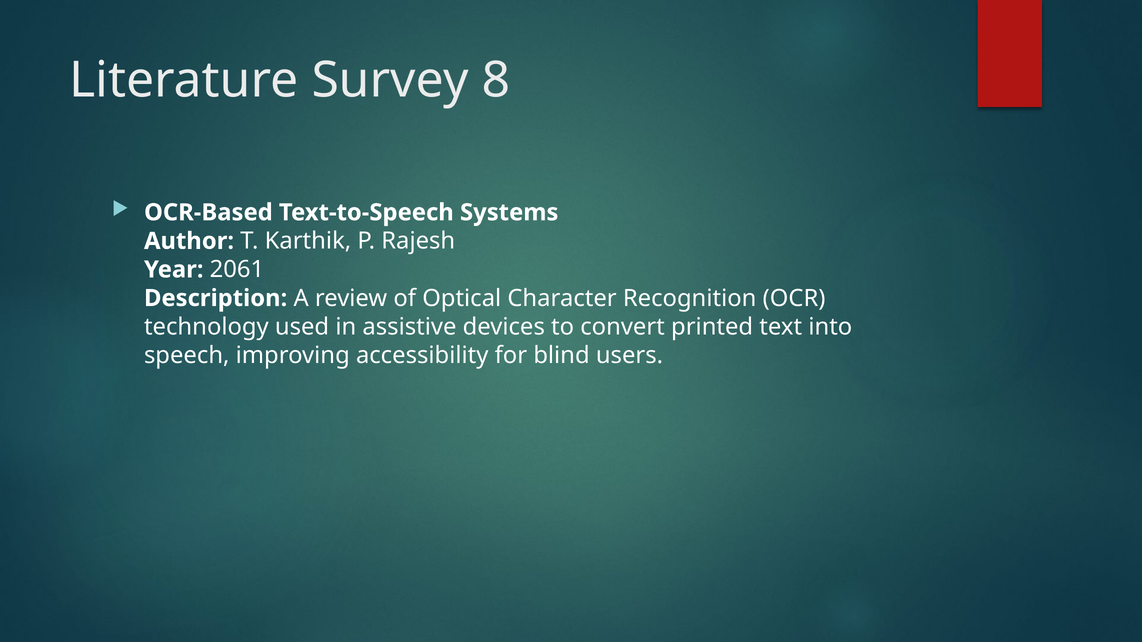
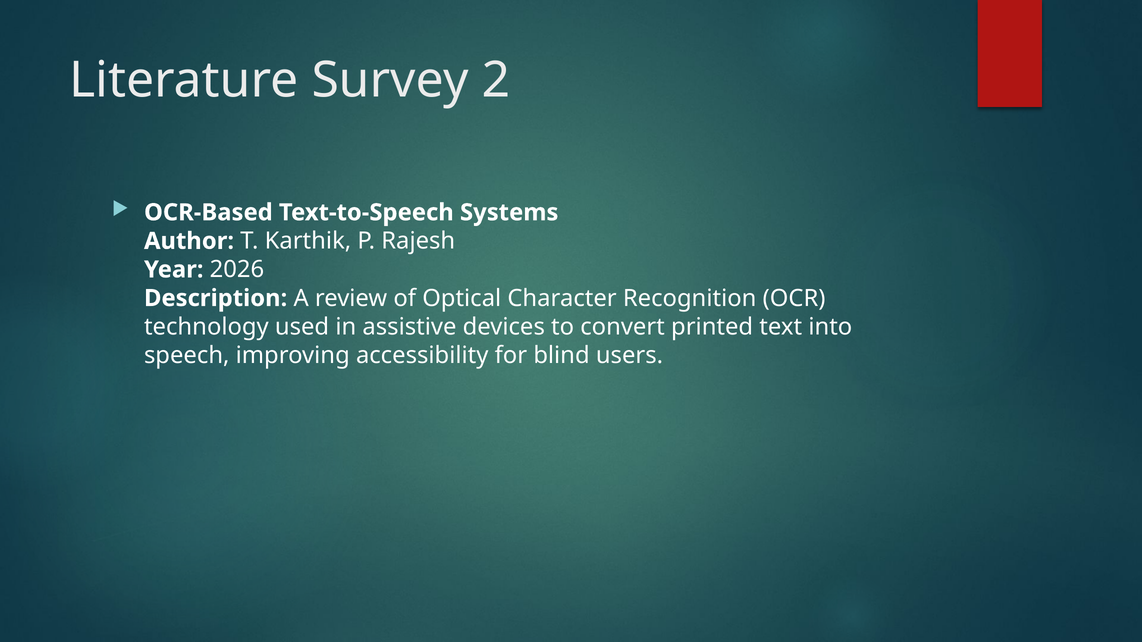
8: 8 -> 2 (496, 80)
2061: 2061 -> 2026 (237, 270)
